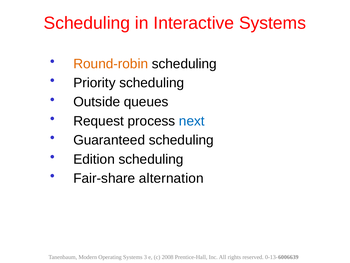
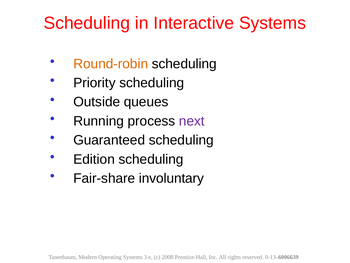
Request: Request -> Running (99, 121)
next colour: blue -> purple (192, 121)
alternation: alternation -> involuntary (171, 178)
